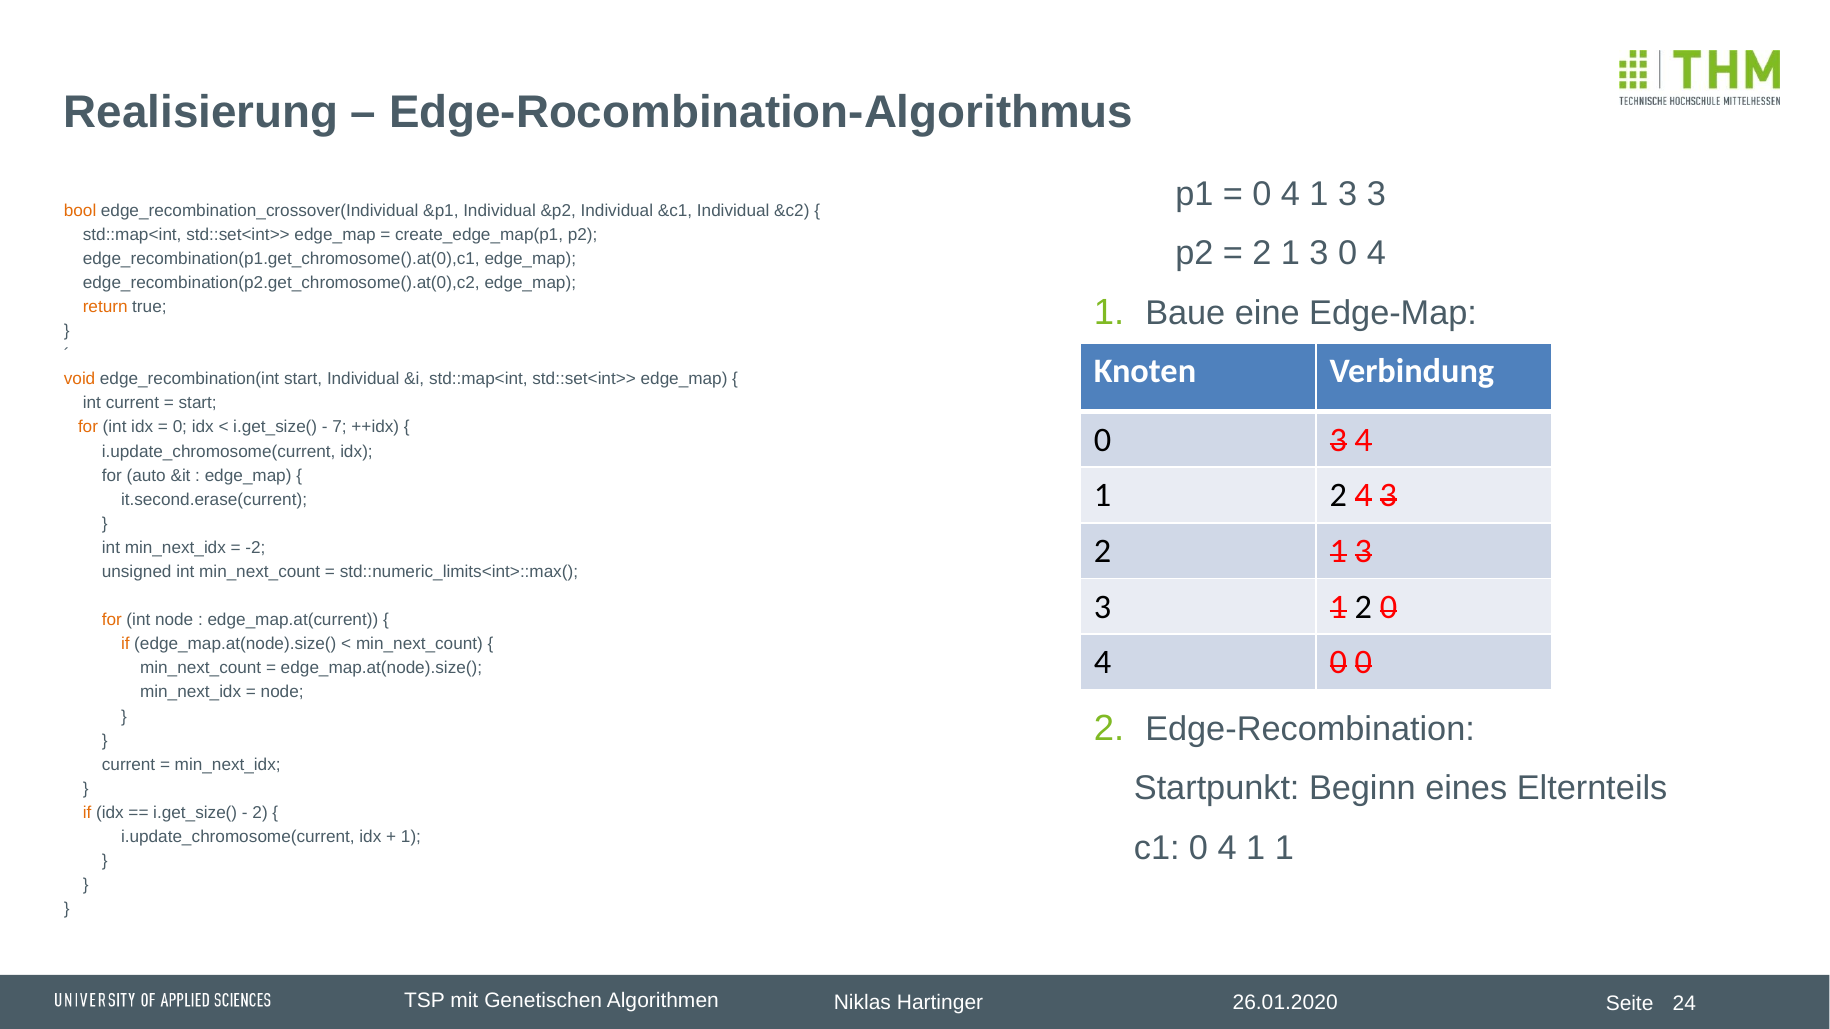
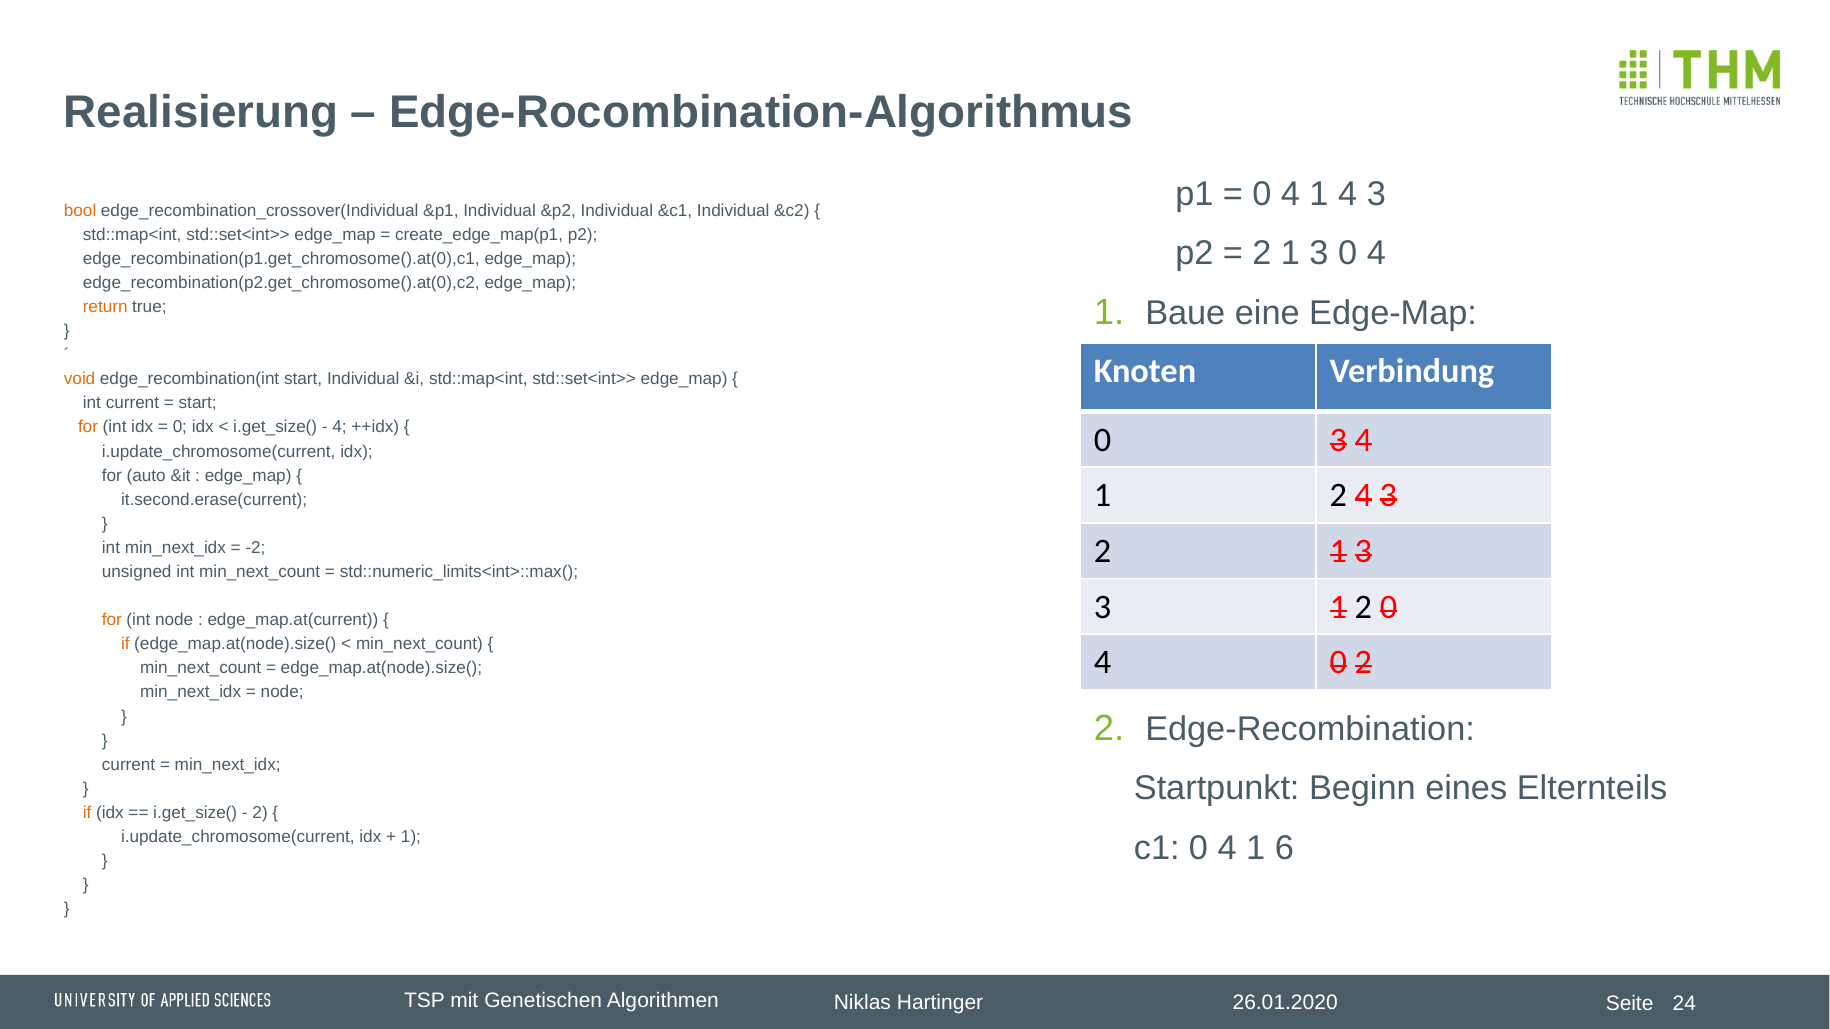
4 1 3: 3 -> 4 (1348, 194)
7: 7 -> 4 (340, 427)
0 0: 0 -> 2 (1363, 663)
1 1: 1 -> 6 (1284, 848)
